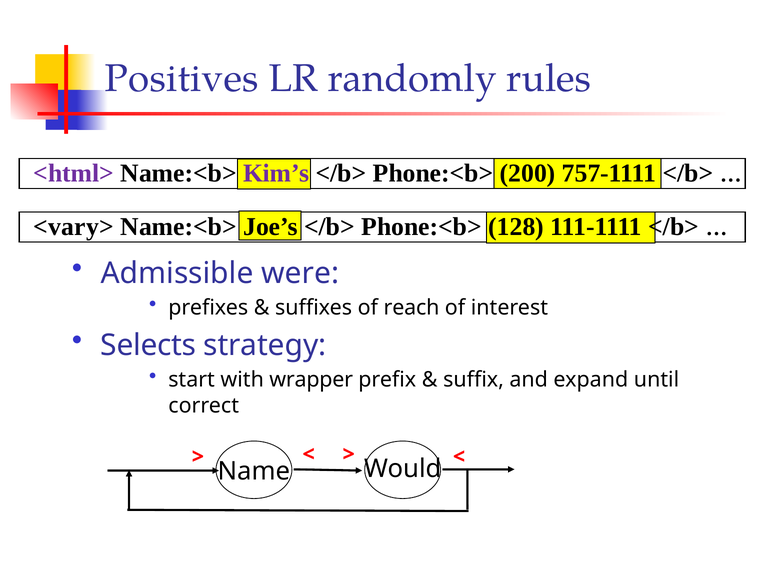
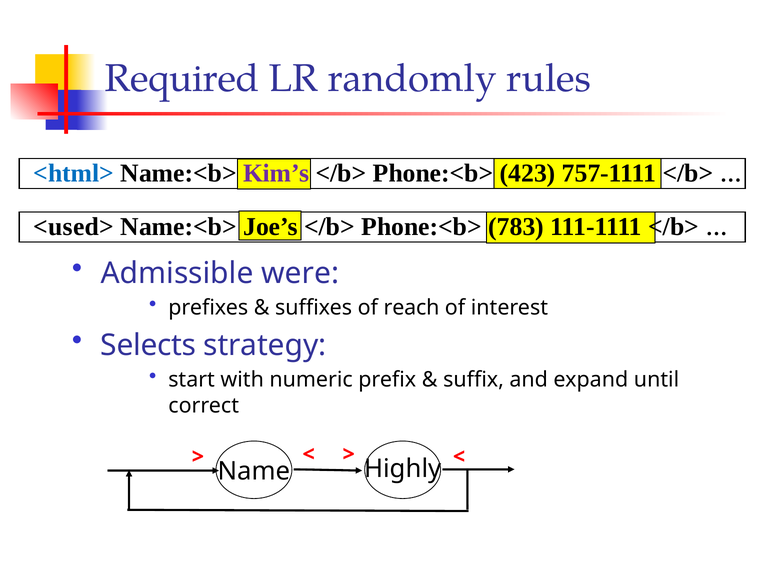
Positives: Positives -> Required (182, 78)
<html> colour: purple -> blue (74, 173)
200: 200 -> 423 (528, 173)
<vary>: <vary> -> <used> (74, 226)
128: 128 -> 783 (516, 226)
wrapper: wrapper -> numeric (311, 379)
Would: Would -> Highly (403, 468)
